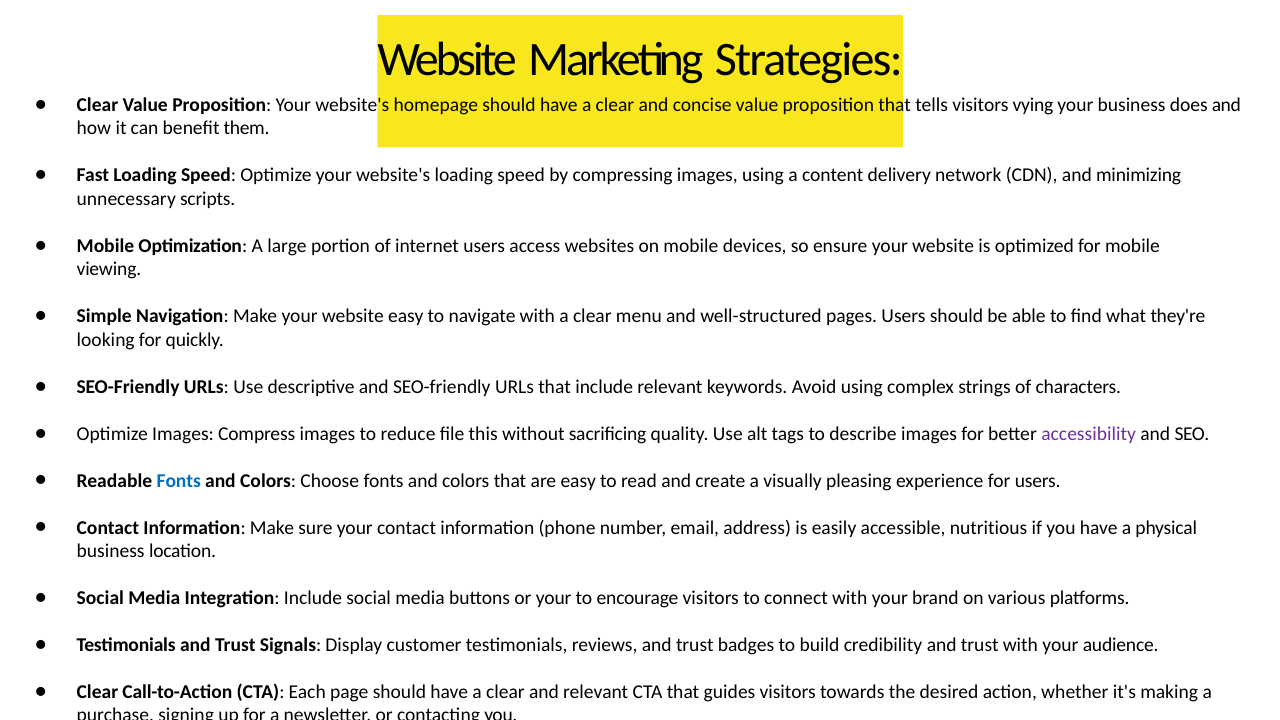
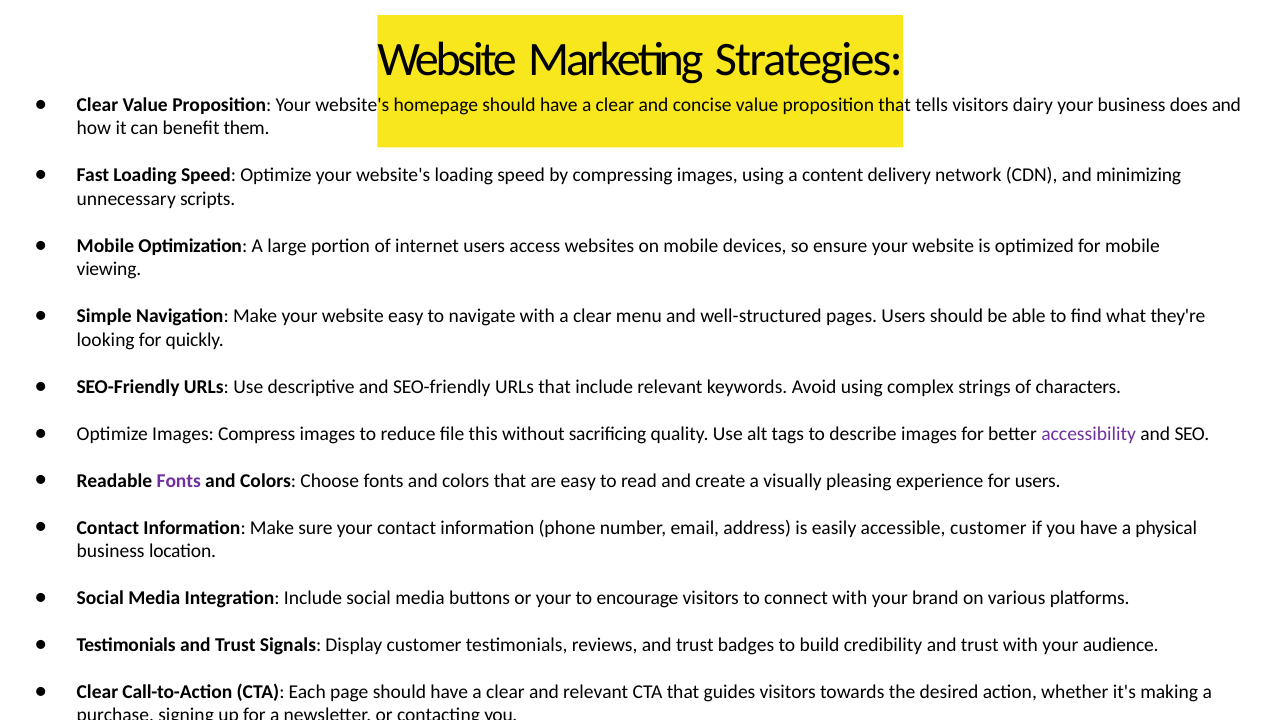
vying: vying -> dairy (1033, 105)
Fonts colour: blue -> purple (179, 481)
accessible nutritious: nutritious -> customer (988, 528)
